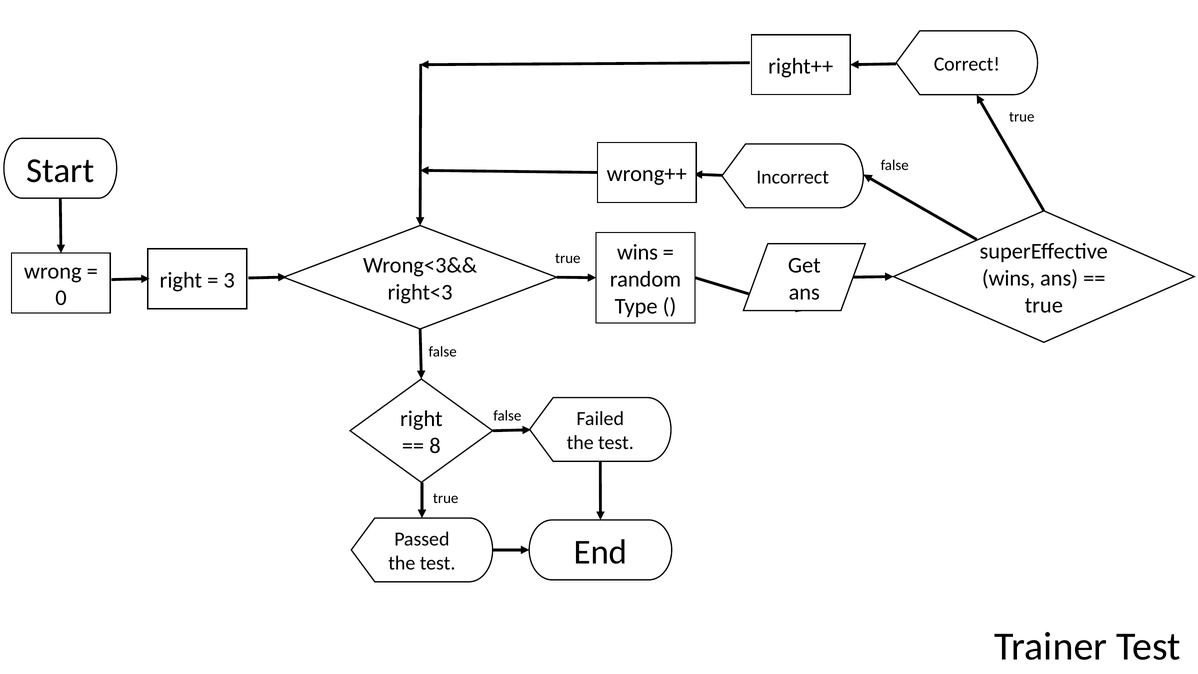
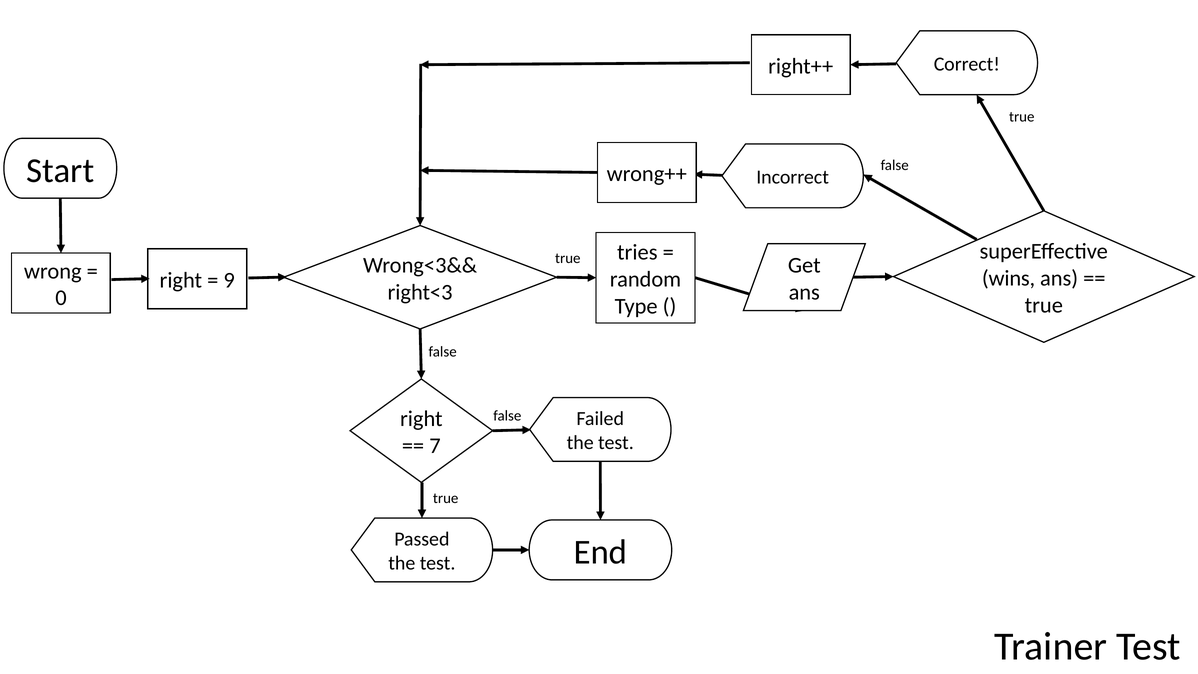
wins: wins -> tries (637, 252)
3: 3 -> 9 (229, 280)
8: 8 -> 7 (435, 446)
